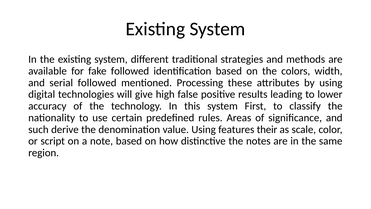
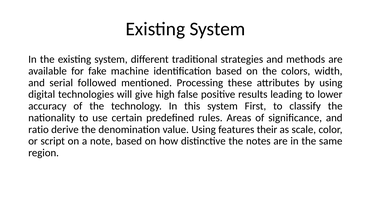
fake followed: followed -> machine (130, 71)
such: such -> ratio (38, 129)
